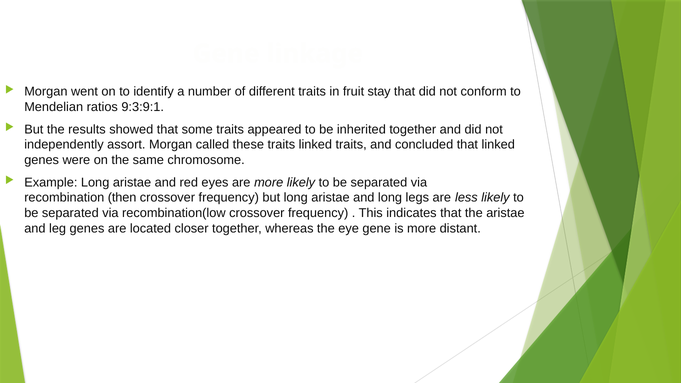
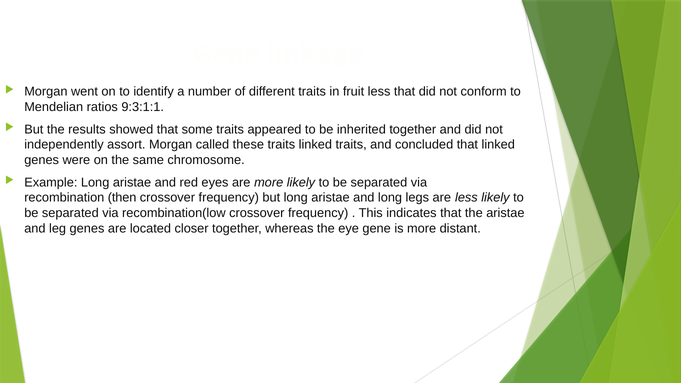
fruit stay: stay -> less (379, 92)
9:3:9:1: 9:3:9:1 -> 9:3:1:1 (143, 107)
